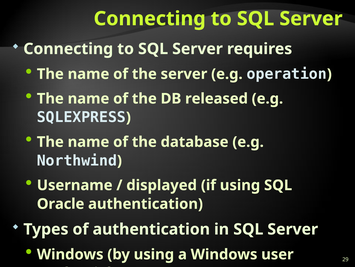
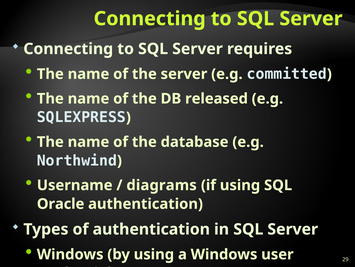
operation: operation -> committed (287, 74)
displayed: displayed -> diagrams (162, 185)
